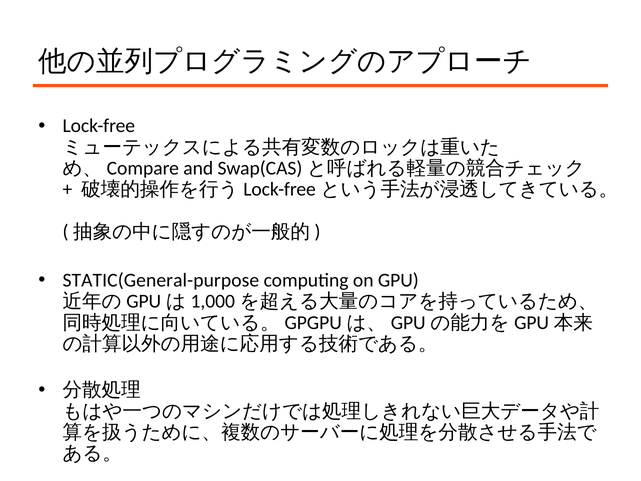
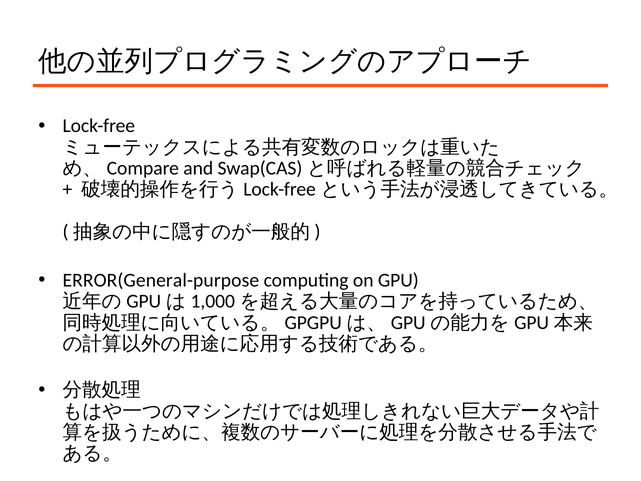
STATIC(General-purpose: STATIC(General-purpose -> ERROR(General-purpose (161, 280)
